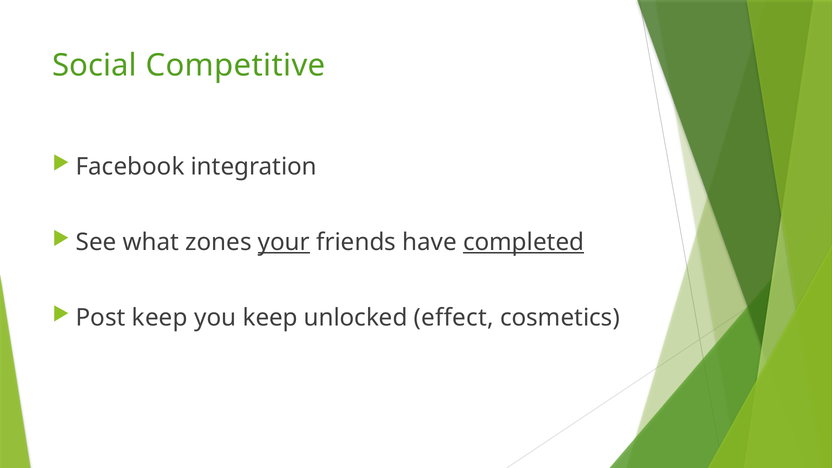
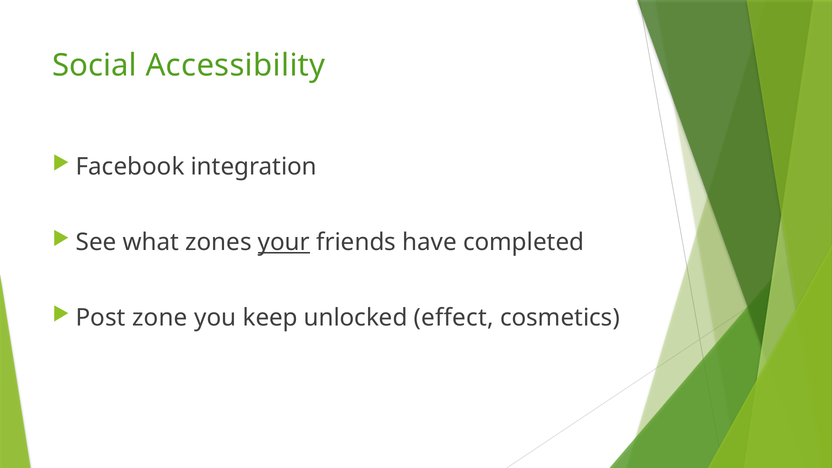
Competitive: Competitive -> Accessibility (236, 66)
completed underline: present -> none (524, 242)
Post keep: keep -> zone (160, 318)
